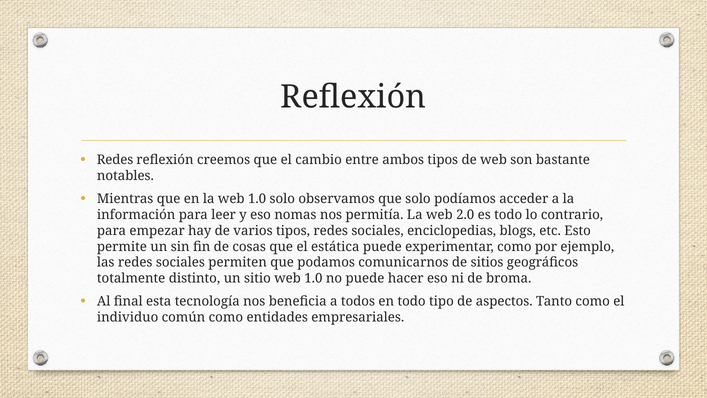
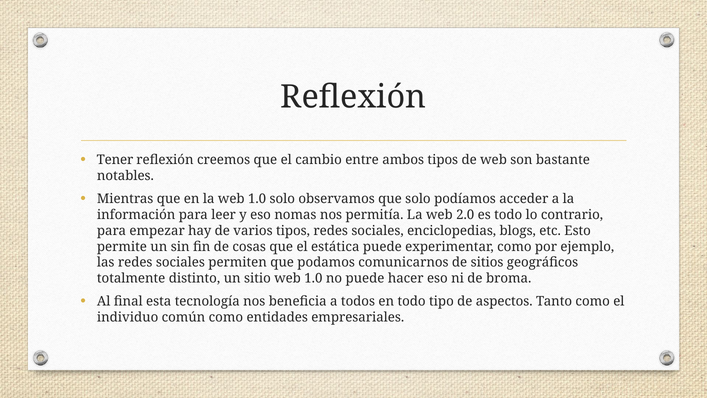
Redes: Redes -> Tener (115, 160)
